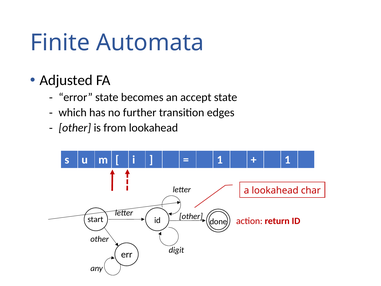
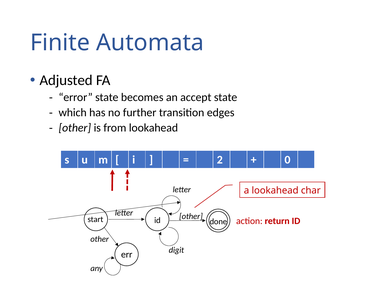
1: 1 -> 2 (220, 160)
1: 1 -> 0 (287, 160)
